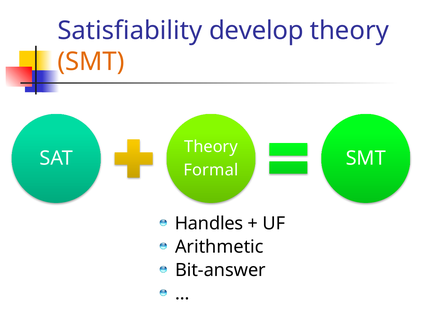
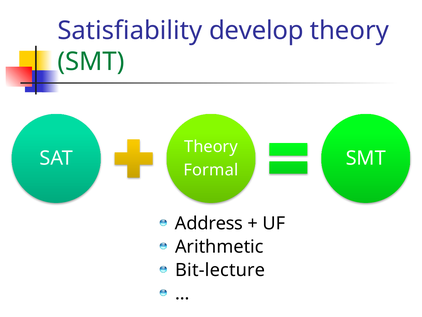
SMT colour: orange -> green (91, 62)
Handles: Handles -> Address (209, 223)
Bit-answer: Bit-answer -> Bit-lecture (220, 270)
